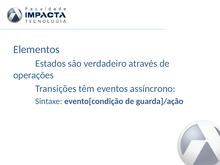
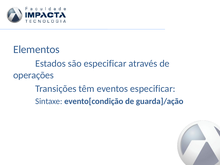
são verdadeiro: verdadeiro -> especificar (105, 63)
eventos assíncrono: assíncrono -> especificar (153, 89)
